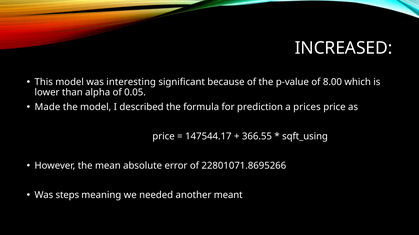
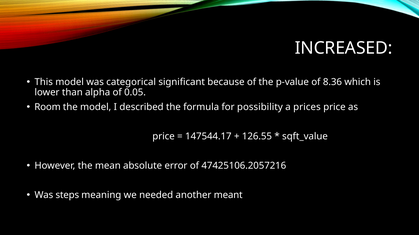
interesting: interesting -> categorical (131, 82)
8.00: 8.00 -> 8.36 (332, 82)
Made: Made -> Room (48, 107)
prediction: prediction -> possibility (260, 107)
366.55: 366.55 -> 126.55 (257, 137)
sqft_using: sqft_using -> sqft_value (305, 137)
22801071.8695266: 22801071.8695266 -> 47425106.2057216 (244, 166)
